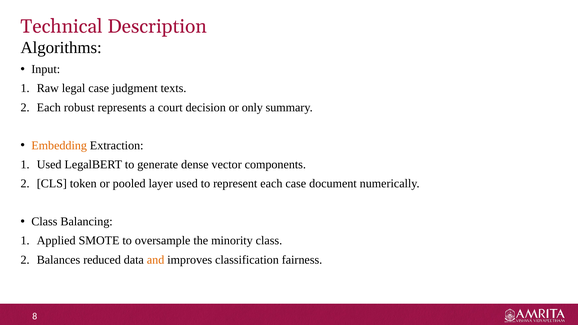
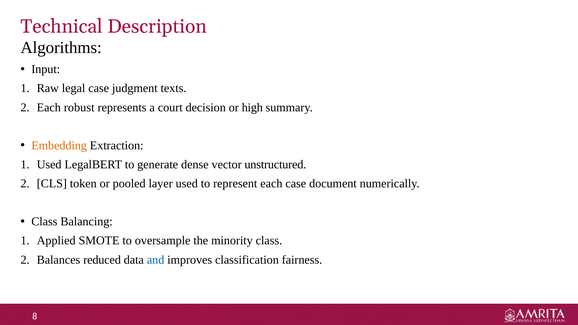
only: only -> high (252, 107)
components: components -> unstructured (275, 165)
and colour: orange -> blue (156, 260)
